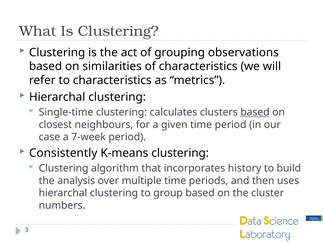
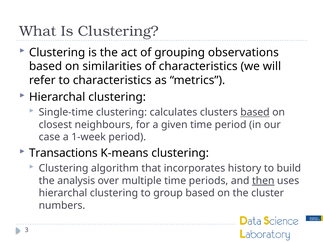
7-week: 7-week -> 1-week (89, 137)
Consistently: Consistently -> Transactions (63, 153)
then underline: none -> present (263, 181)
